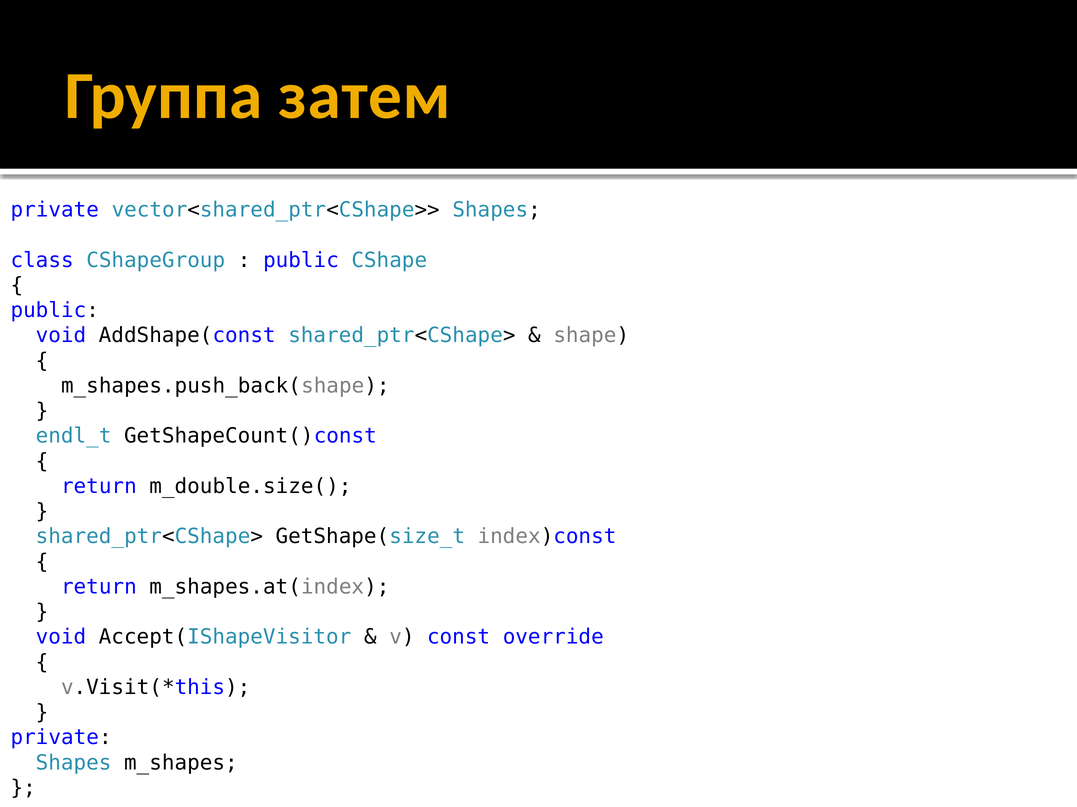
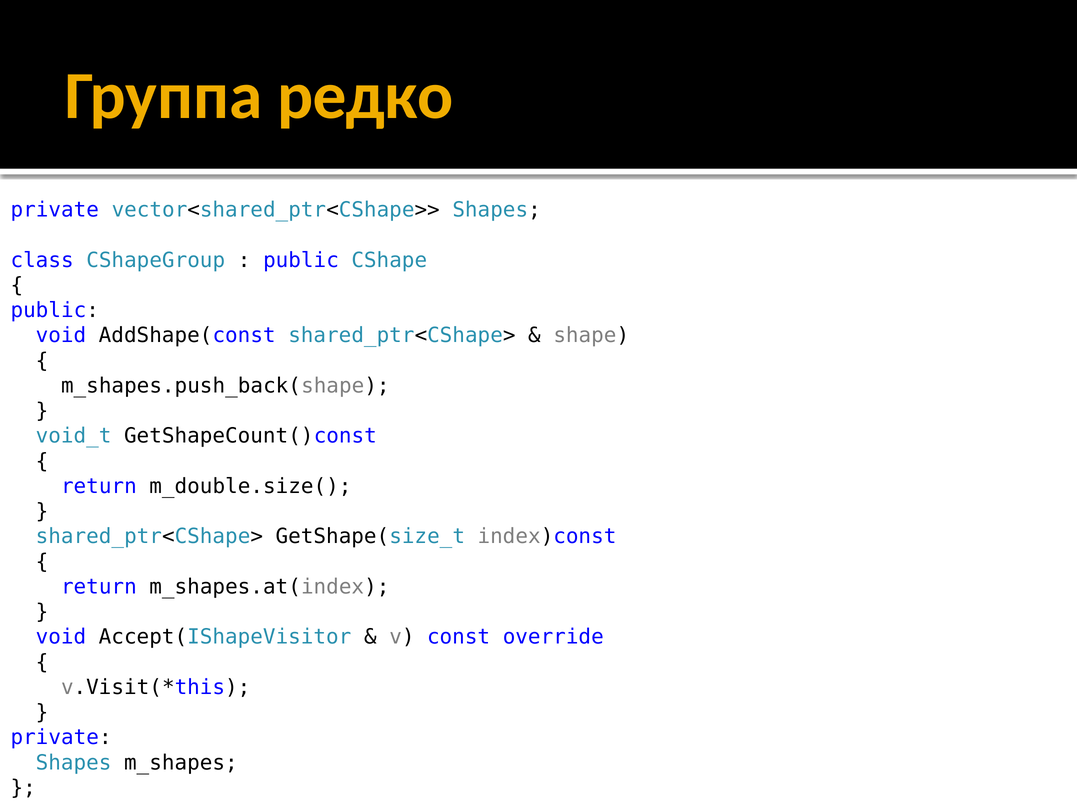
затем: затем -> редко (365, 96)
endl_t: endl_t -> void_t (74, 436)
